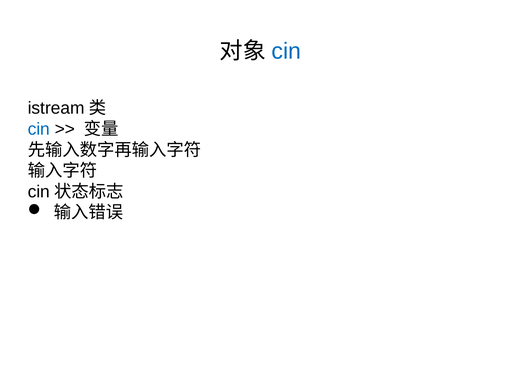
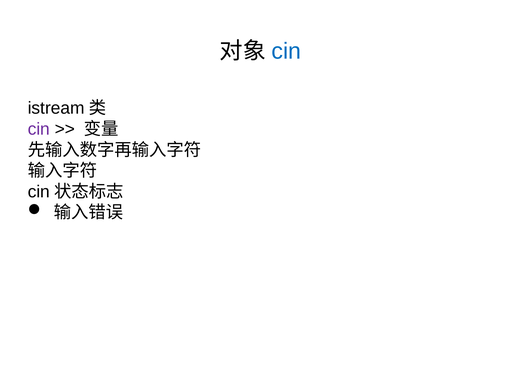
cin colour: blue -> purple (39, 129)
